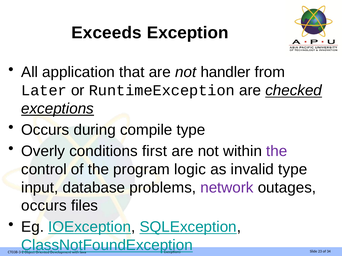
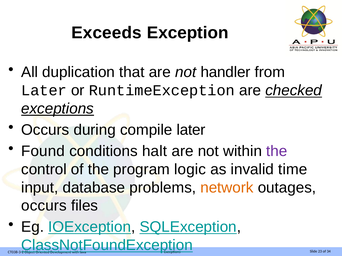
application: application -> duplication (79, 72)
compile type: type -> later (191, 130)
Overly: Overly -> Found (43, 151)
first: first -> halt (155, 151)
invalid type: type -> time (293, 170)
network colour: purple -> orange (227, 188)
